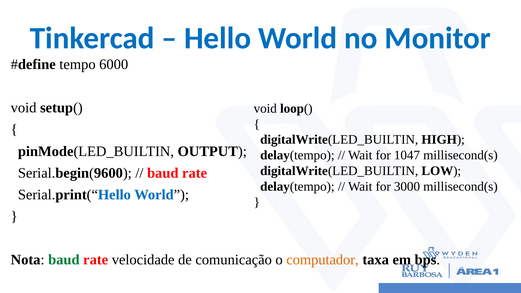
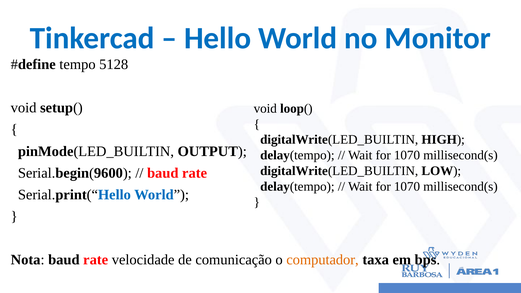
6000: 6000 -> 5128 (114, 64)
1047: 1047 -> 1070 (407, 155)
3000: 3000 -> 1070 (407, 187)
baud colour: green -> black (64, 260)
